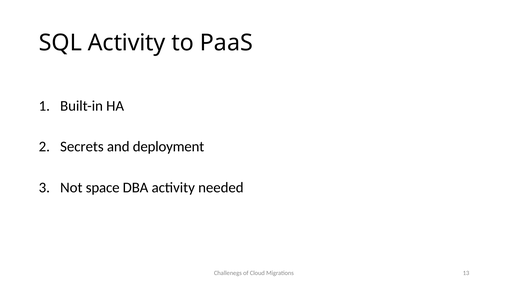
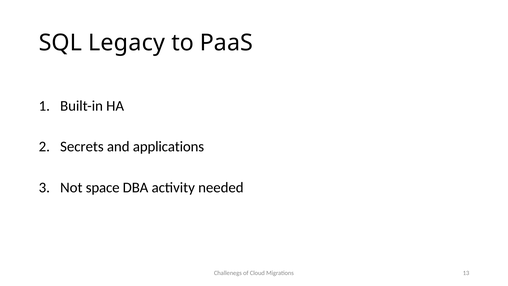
SQL Activity: Activity -> Legacy (126, 43)
deployment: deployment -> applications (168, 147)
